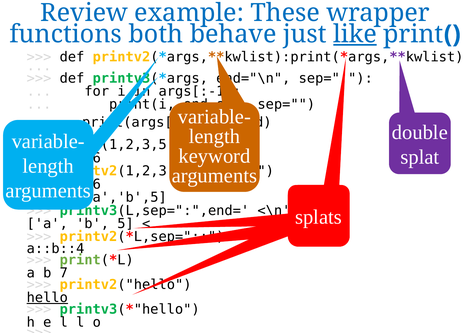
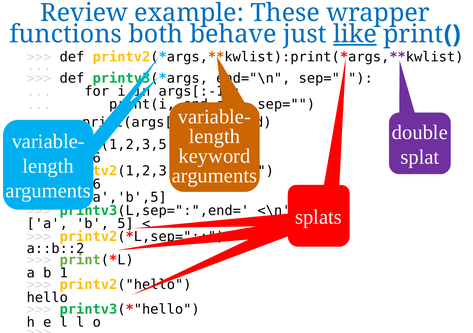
a::b::4: a::b::4 -> a::b::2 (56, 249)
7: 7 -> 1 (64, 273)
hello underline: present -> none (47, 298)
